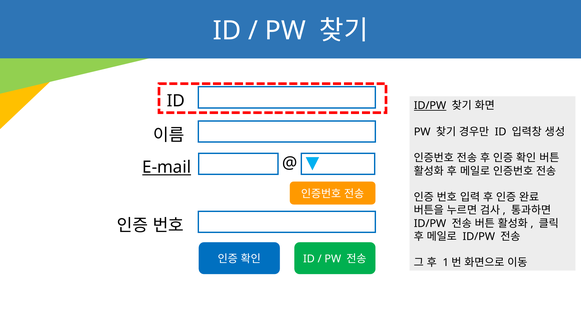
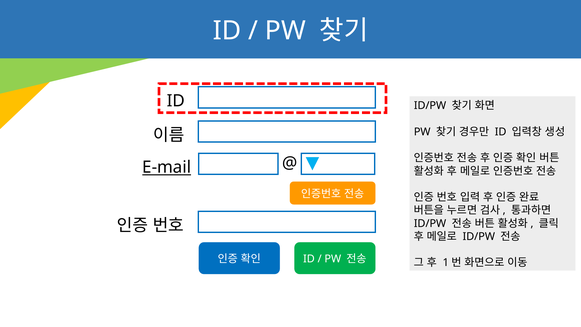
ID/PW underline: present -> none (430, 106)
